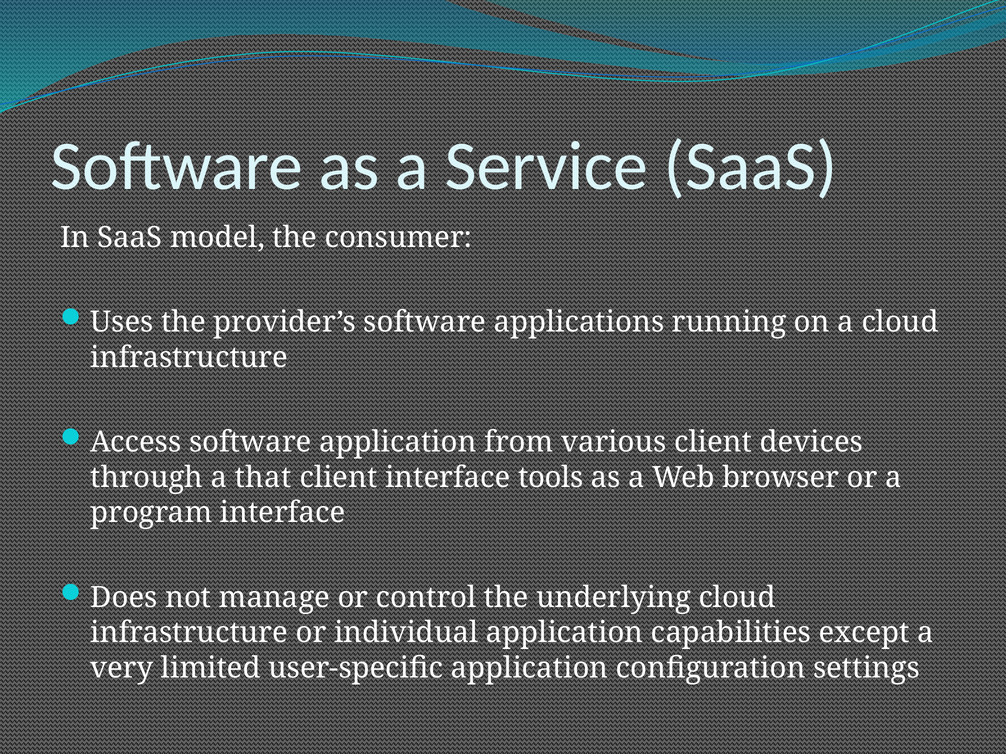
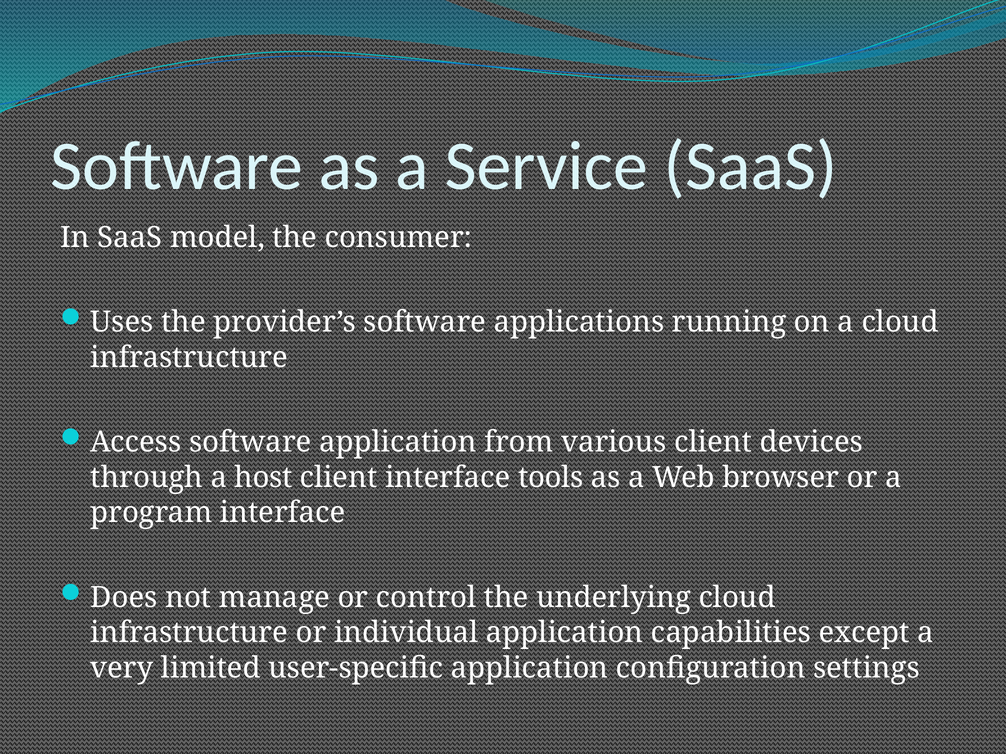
that: that -> host (263, 478)
